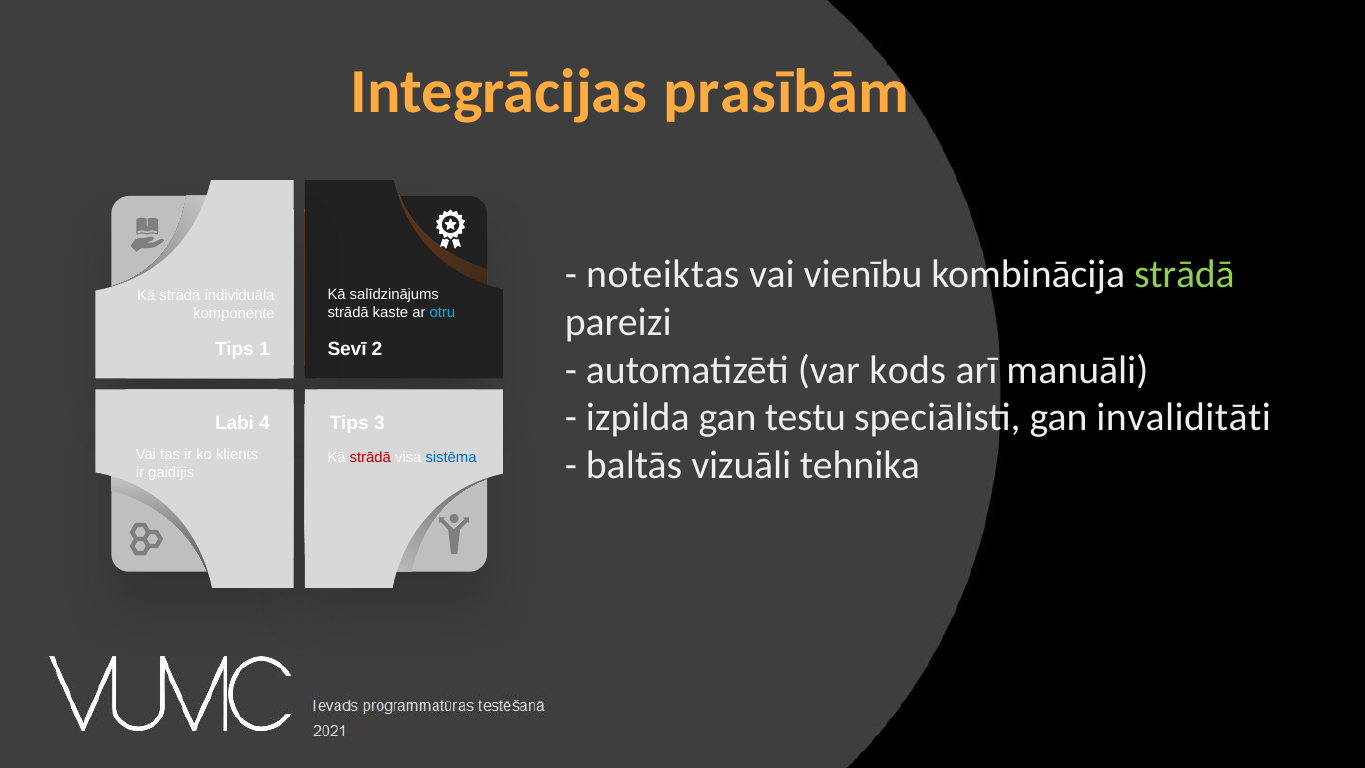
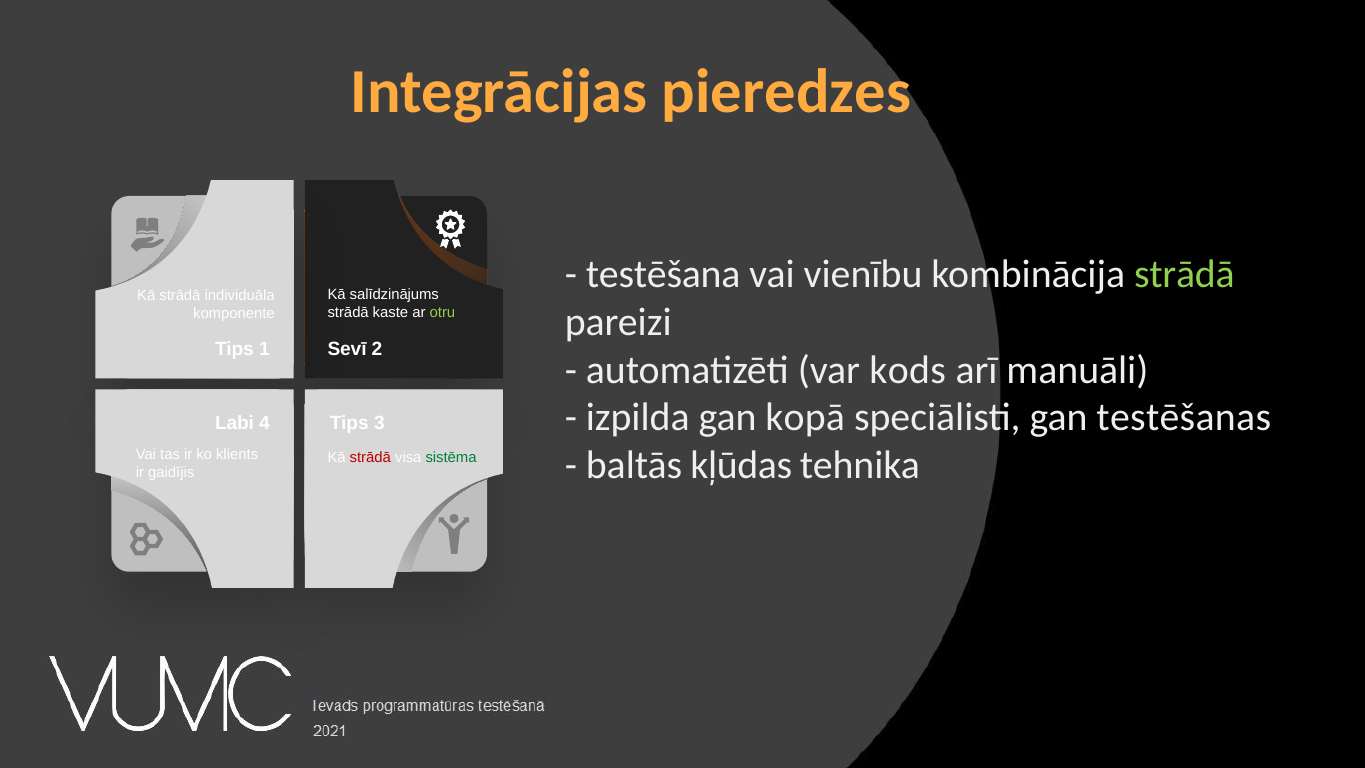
prasībām: prasībām -> pieredzes (787, 92)
noteiktas: noteiktas -> testēšana (663, 274)
otru colour: light blue -> light green (442, 313)
testu: testu -> kopā (805, 418)
invaliditāti: invaliditāti -> testēšanas (1184, 418)
vizuāli: vizuāli -> kļūdas (741, 465)
sistēma colour: blue -> green (451, 457)
